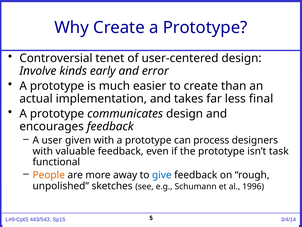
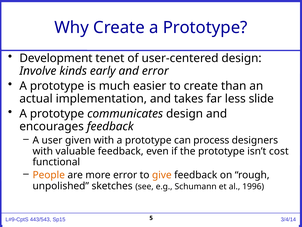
Controversial: Controversial -> Development (56, 58)
final: final -> slide (261, 99)
task: task -> cost (279, 151)
more away: away -> error (125, 175)
give colour: blue -> orange (162, 175)
